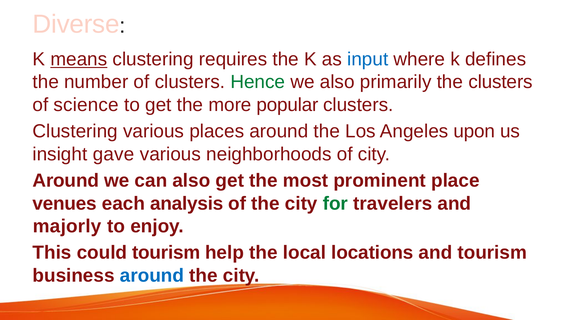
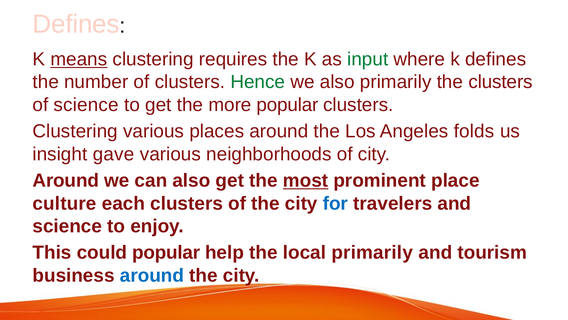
Diverse: Diverse -> Defines (76, 24)
input colour: blue -> green (368, 59)
upon: upon -> folds (474, 131)
most underline: none -> present (306, 180)
venues: venues -> culture (65, 203)
each analysis: analysis -> clusters (187, 203)
for colour: green -> blue (335, 203)
majorly: majorly -> science (67, 226)
could tourism: tourism -> popular (166, 252)
local locations: locations -> primarily (372, 252)
